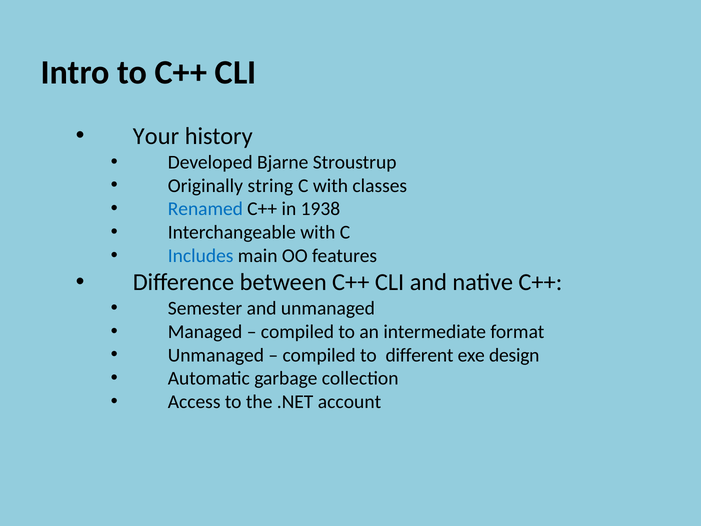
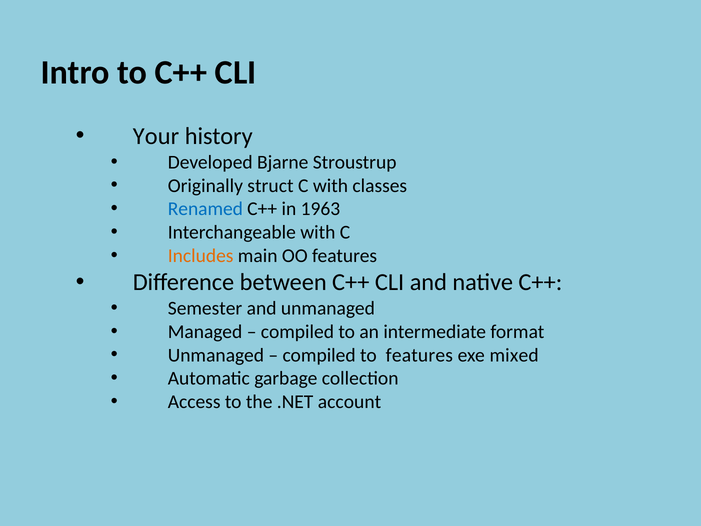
string: string -> struct (270, 186)
1938: 1938 -> 1963 (320, 209)
Includes colour: blue -> orange (201, 256)
to different: different -> features (419, 355)
design: design -> mixed (514, 355)
